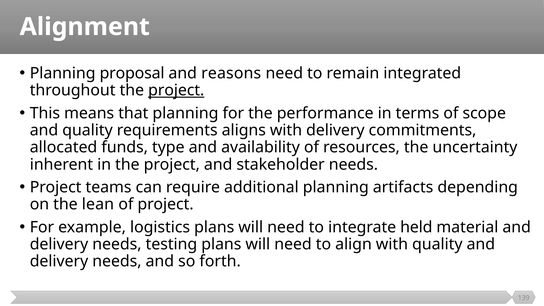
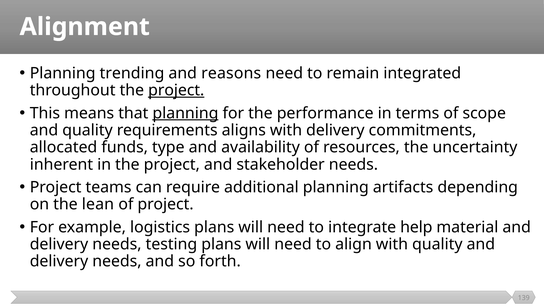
proposal: proposal -> trending (132, 73)
planning underline: none -> present (185, 113)
held: held -> help (416, 227)
